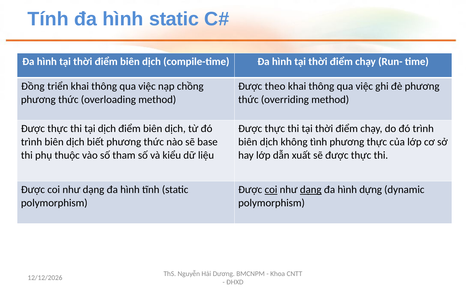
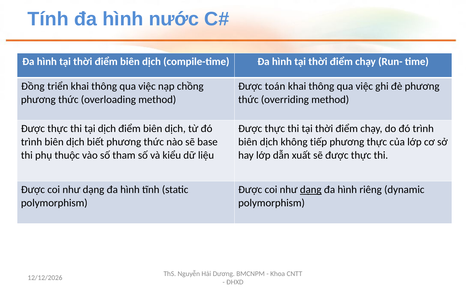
hình static: static -> nước (174, 19)
theo: theo -> toán (275, 86)
không tình: tình -> tiếp (319, 142)
coi underline: present -> none (271, 190)
dựng: dựng -> riêng (371, 190)
